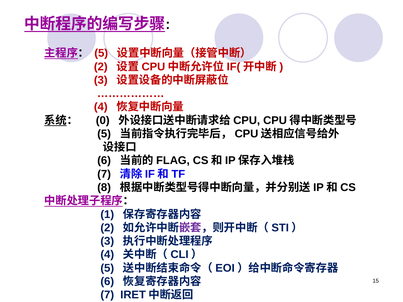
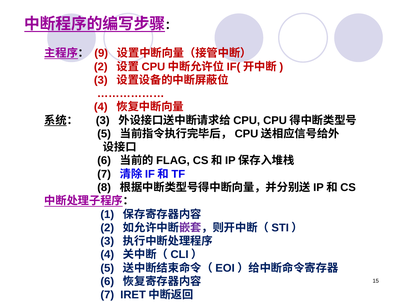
5: 5 -> 9 (101, 53)
0: 0 -> 3 (103, 120)
